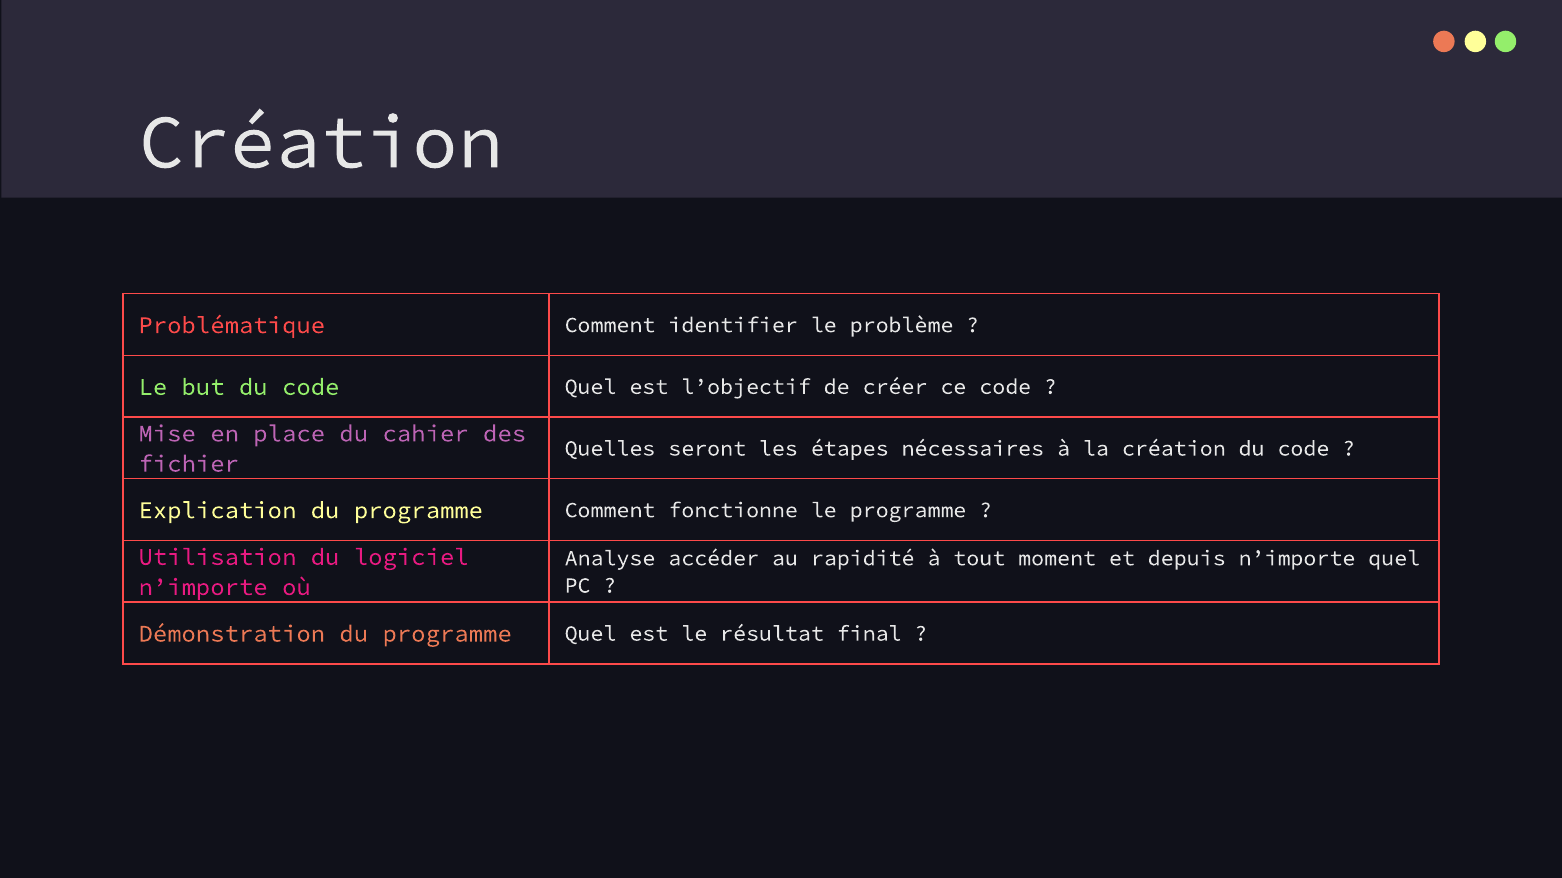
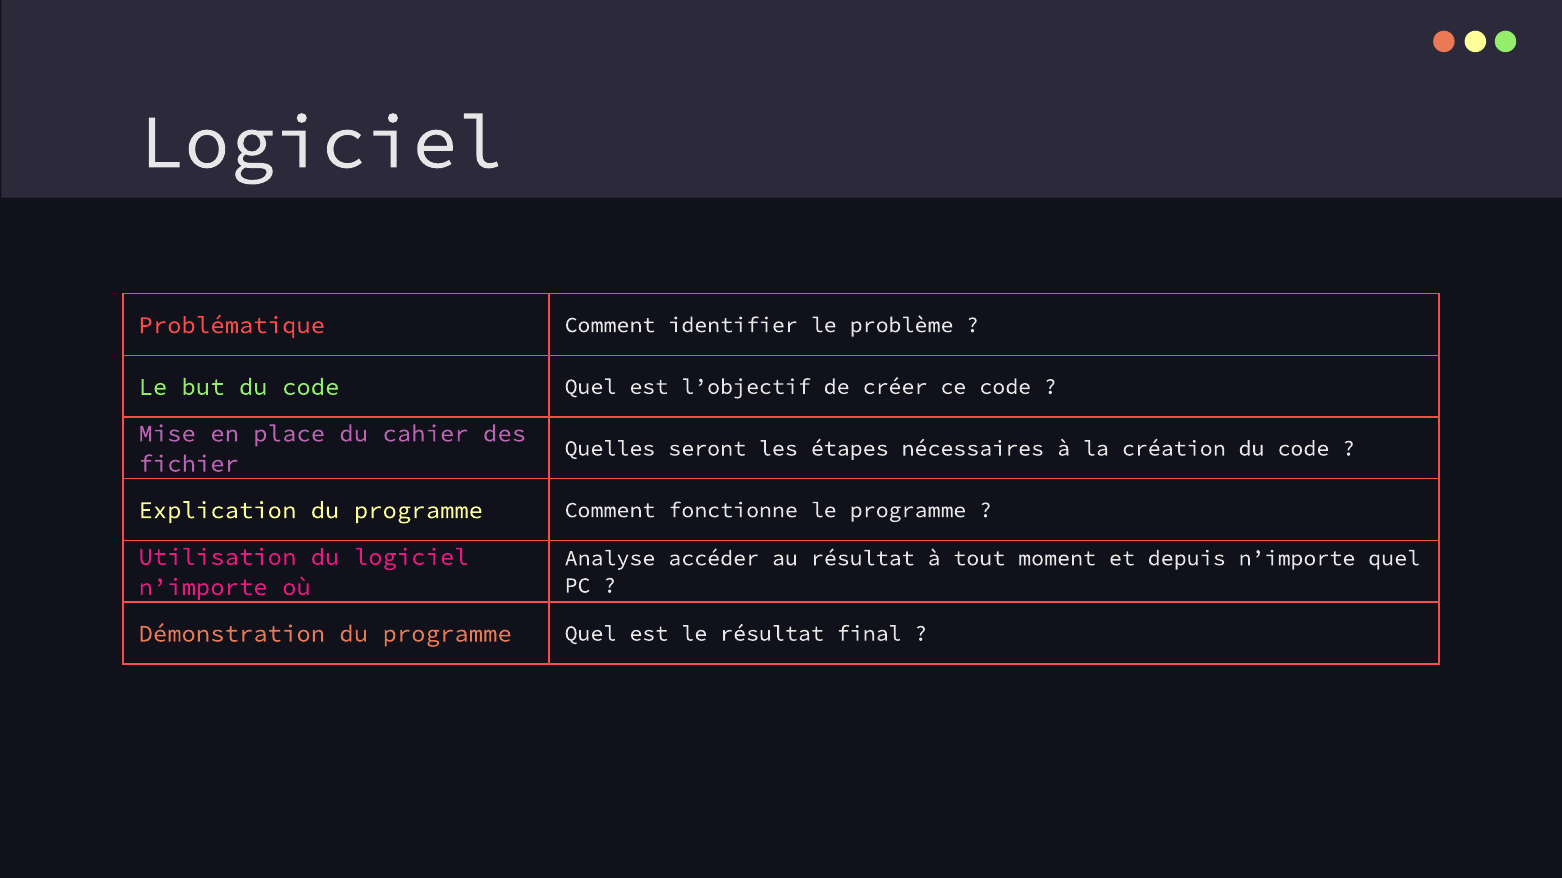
Création: Création -> Logiciel (321, 143)
au rapidité: rapidité -> résultat (863, 559)
